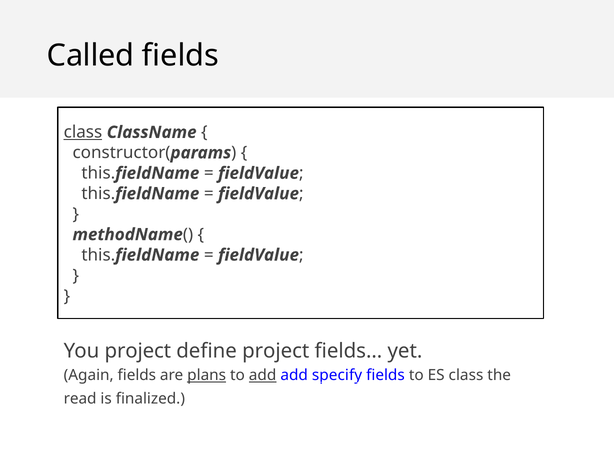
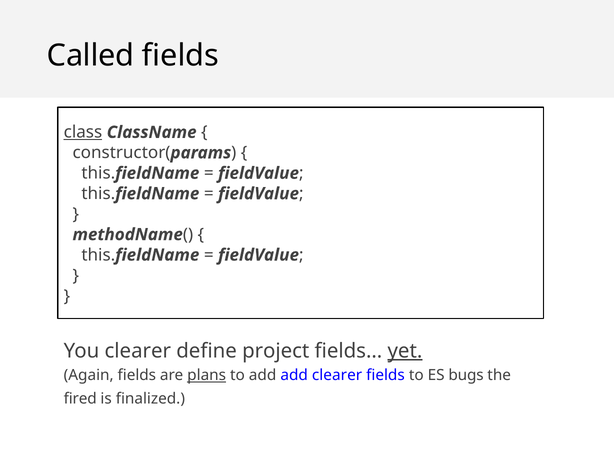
You project: project -> clearer (138, 351)
yet underline: none -> present (405, 351)
add underline: present -> none (263, 376)
add specify: specify -> clearer (337, 376)
ES class: class -> bugs (466, 376)
read: read -> fired (80, 399)
